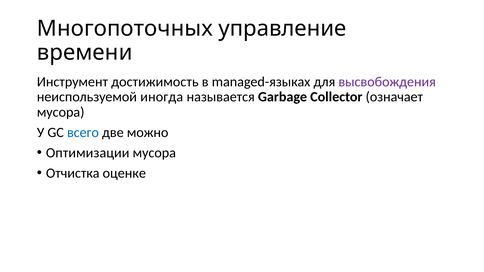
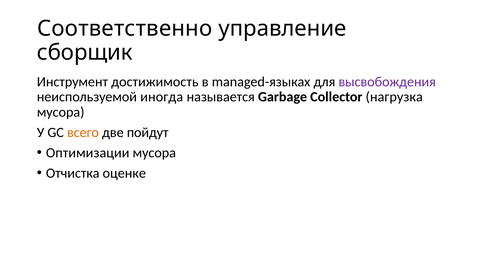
Многопоточных: Многопоточных -> Соответственно (125, 29)
времени: времени -> сборщик (85, 53)
означает: означает -> нагрузка (394, 97)
всего colour: blue -> orange (83, 133)
можно: можно -> пойдут (148, 133)
